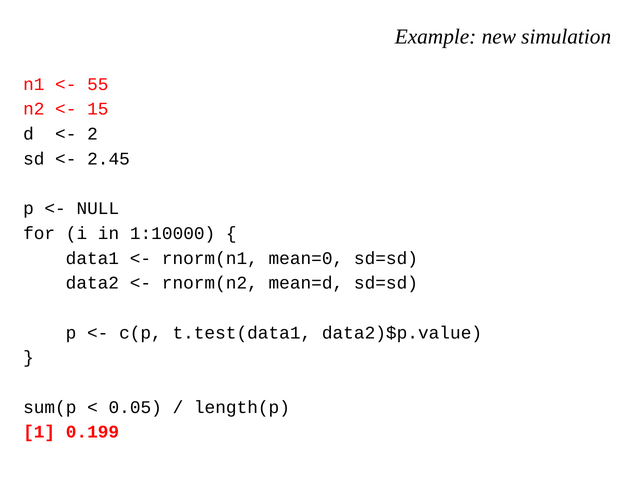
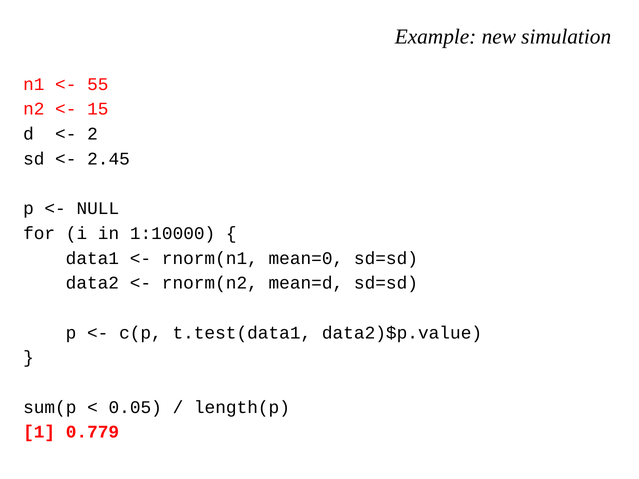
0.199: 0.199 -> 0.779 (92, 432)
